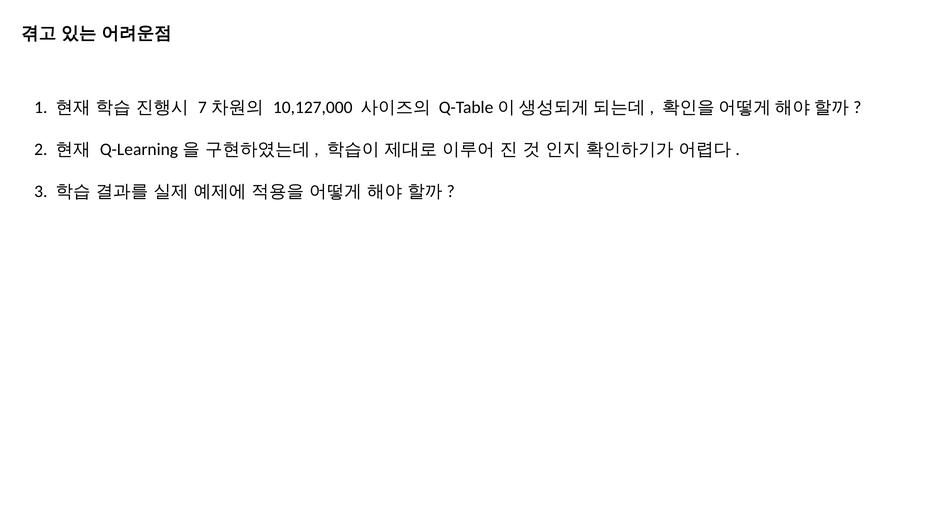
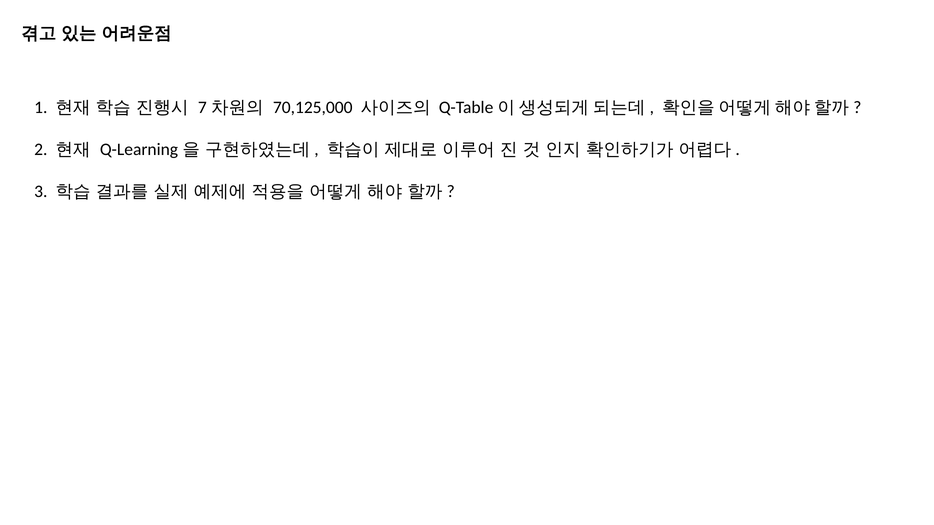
10,127,000: 10,127,000 -> 70,125,000 (313, 108)
